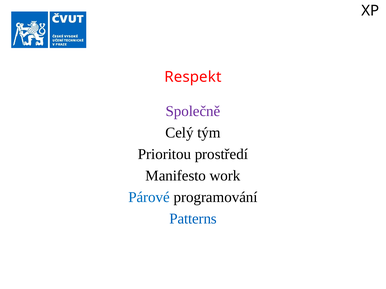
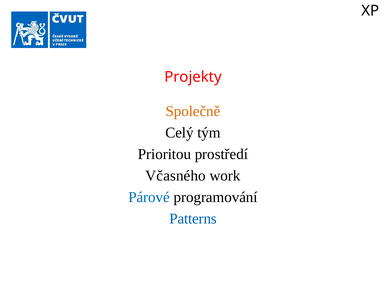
Respekt: Respekt -> Projekty (193, 77)
Společně colour: purple -> orange (193, 111)
Manifesto: Manifesto -> Včasného (176, 176)
